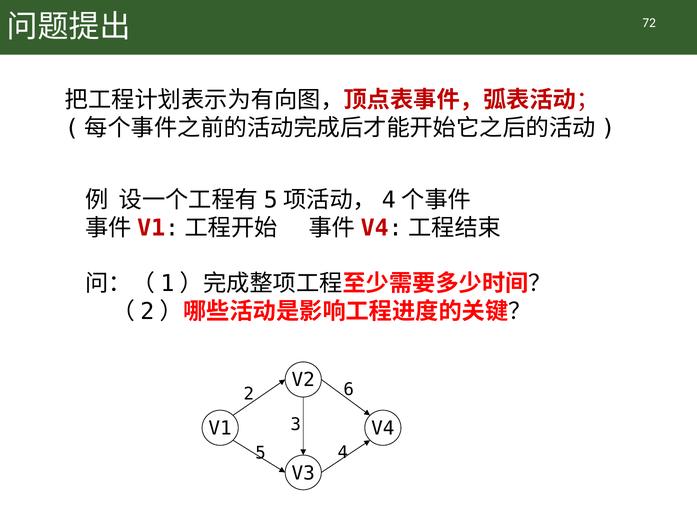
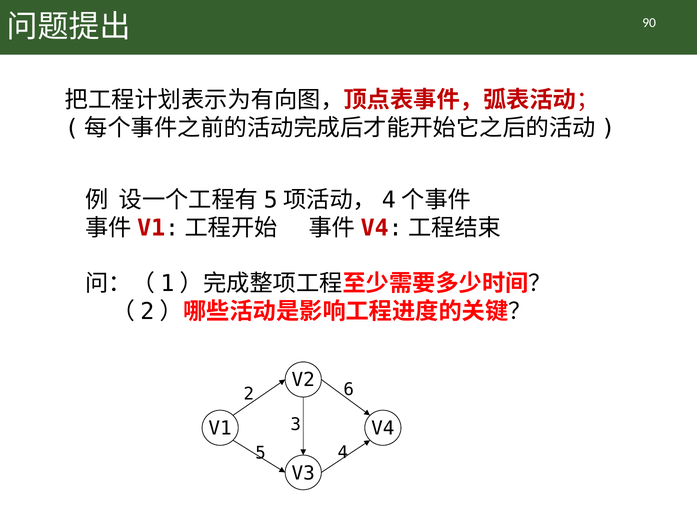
72: 72 -> 90 (649, 23)
